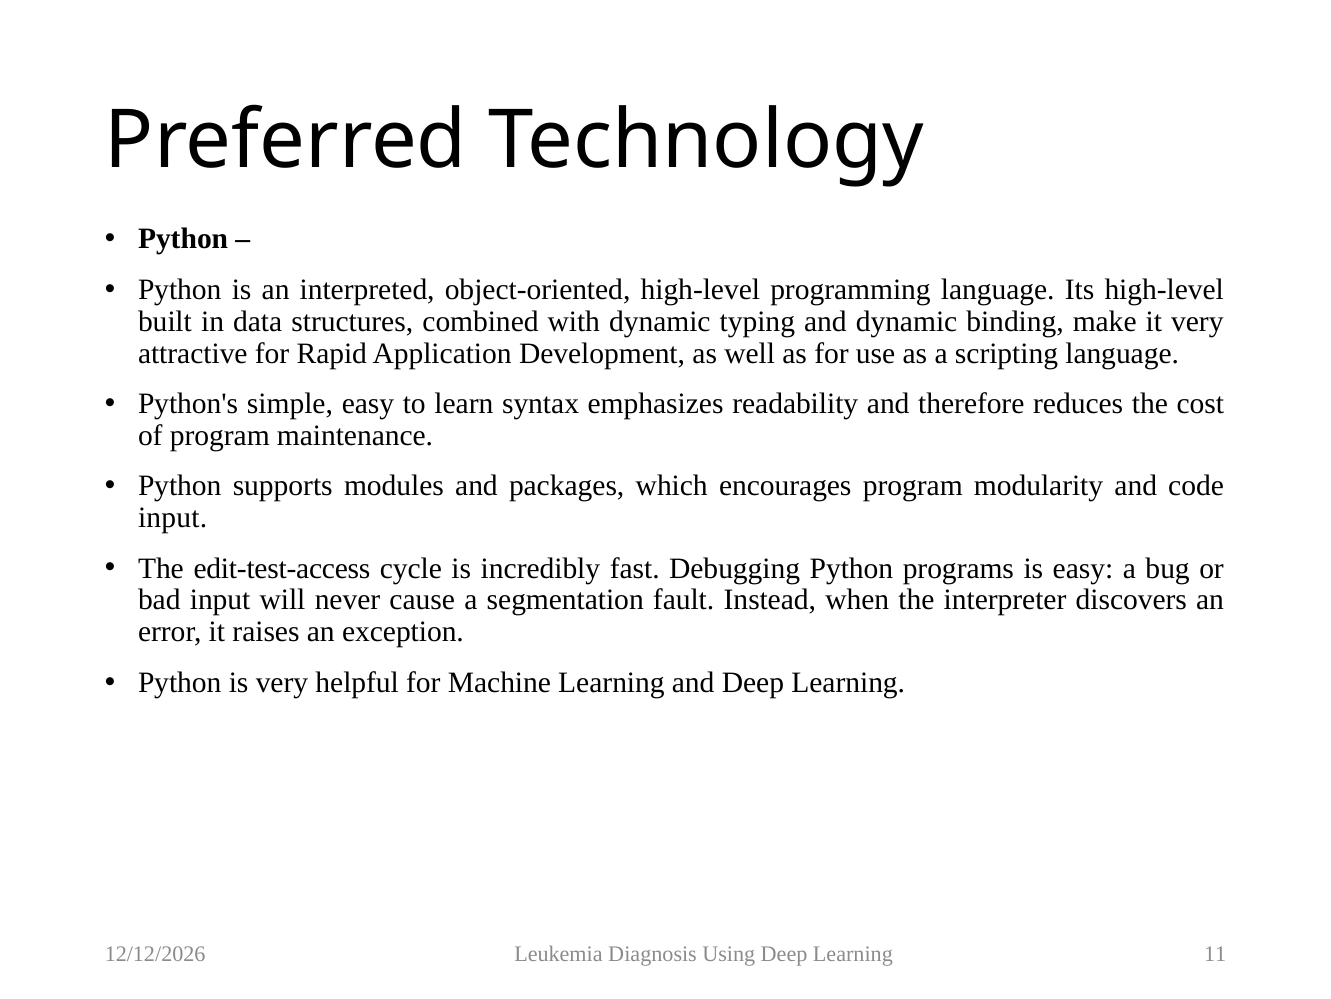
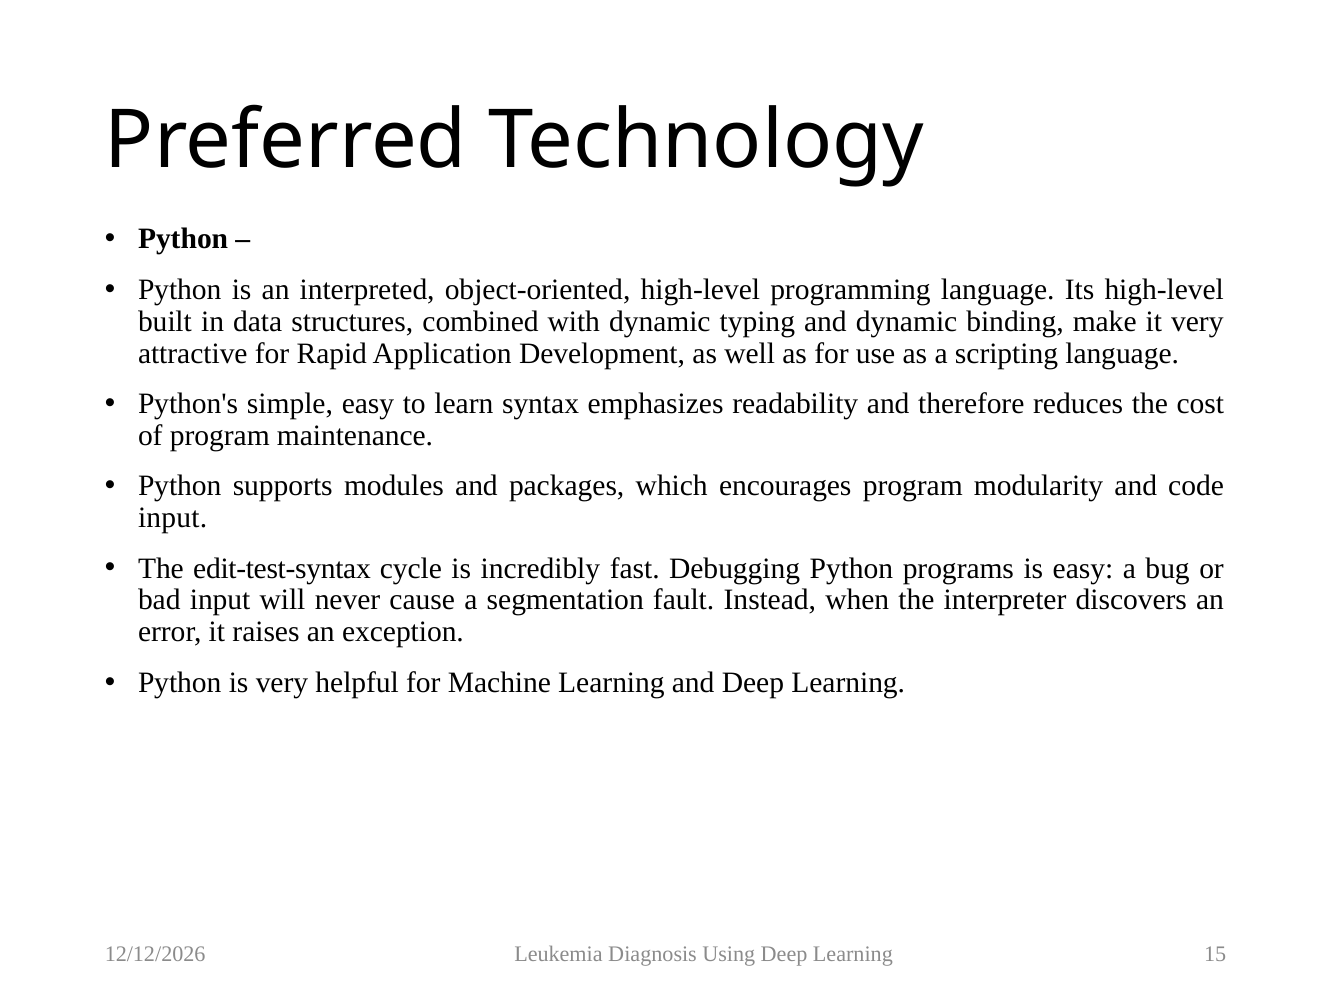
edit-test-access: edit-test-access -> edit-test-syntax (282, 568)
11: 11 -> 15 (1215, 953)
